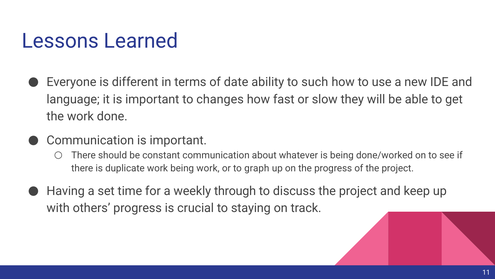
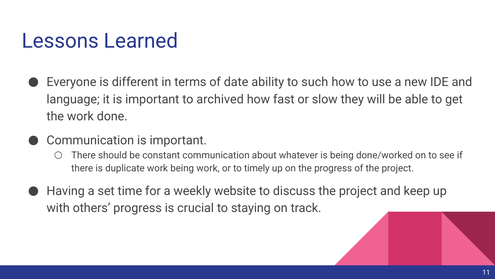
changes: changes -> archived (220, 99)
graph: graph -> timely (257, 168)
through: through -> website (235, 191)
